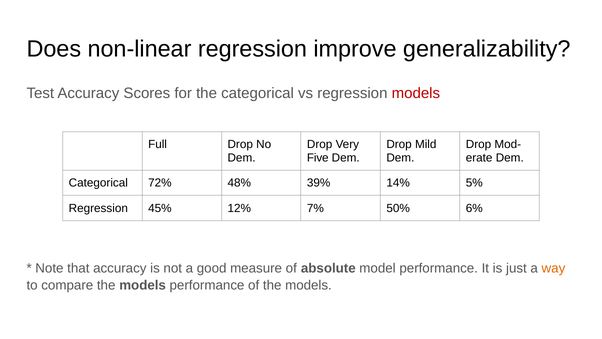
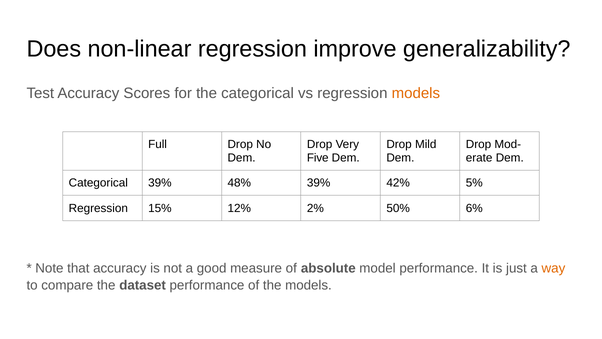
models colour: red -> orange (416, 93)
Categorical 72%: 72% -> 39% (160, 183)
14%: 14% -> 42% (398, 183)
45%: 45% -> 15% (160, 208)
7%: 7% -> 2% (315, 208)
compare the models: models -> dataset (143, 285)
